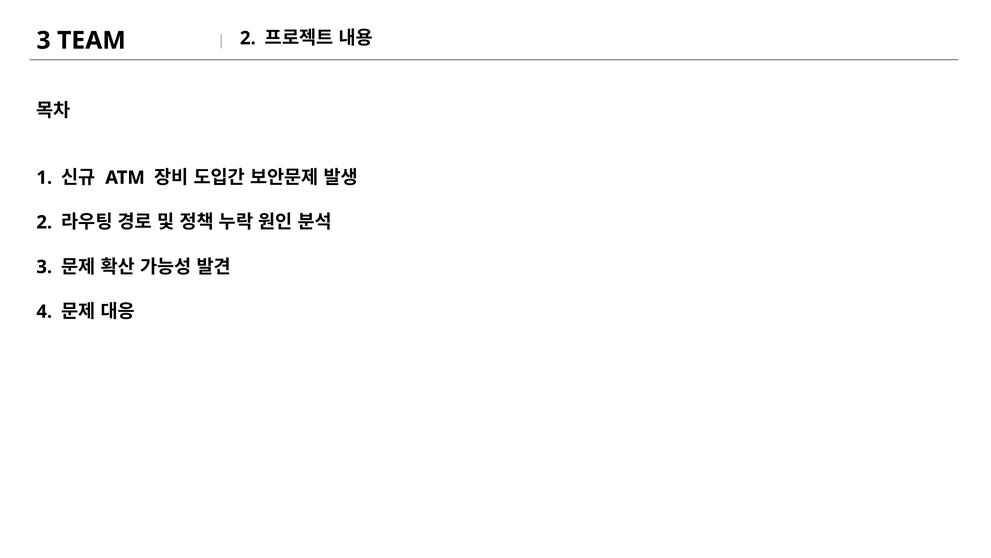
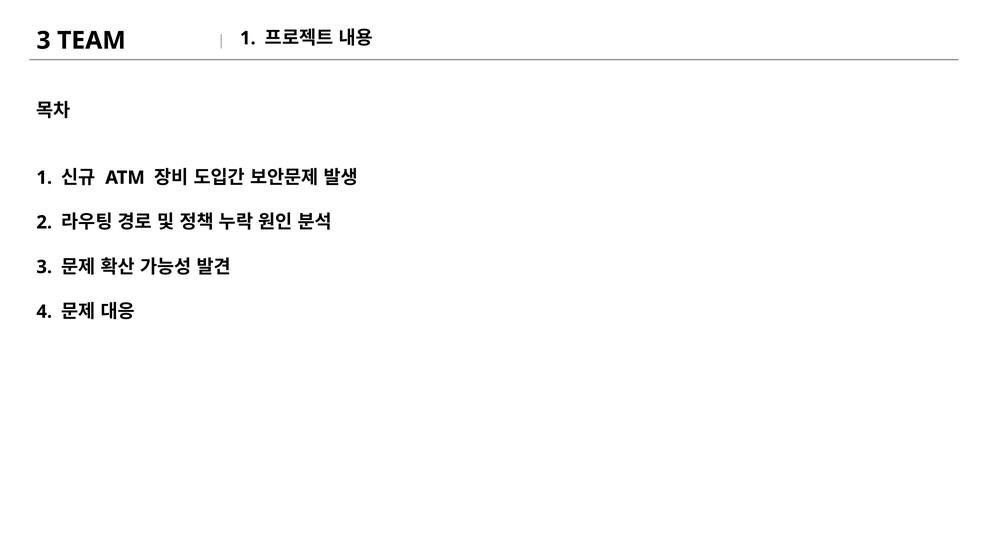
TEAM 2: 2 -> 1 (248, 38)
